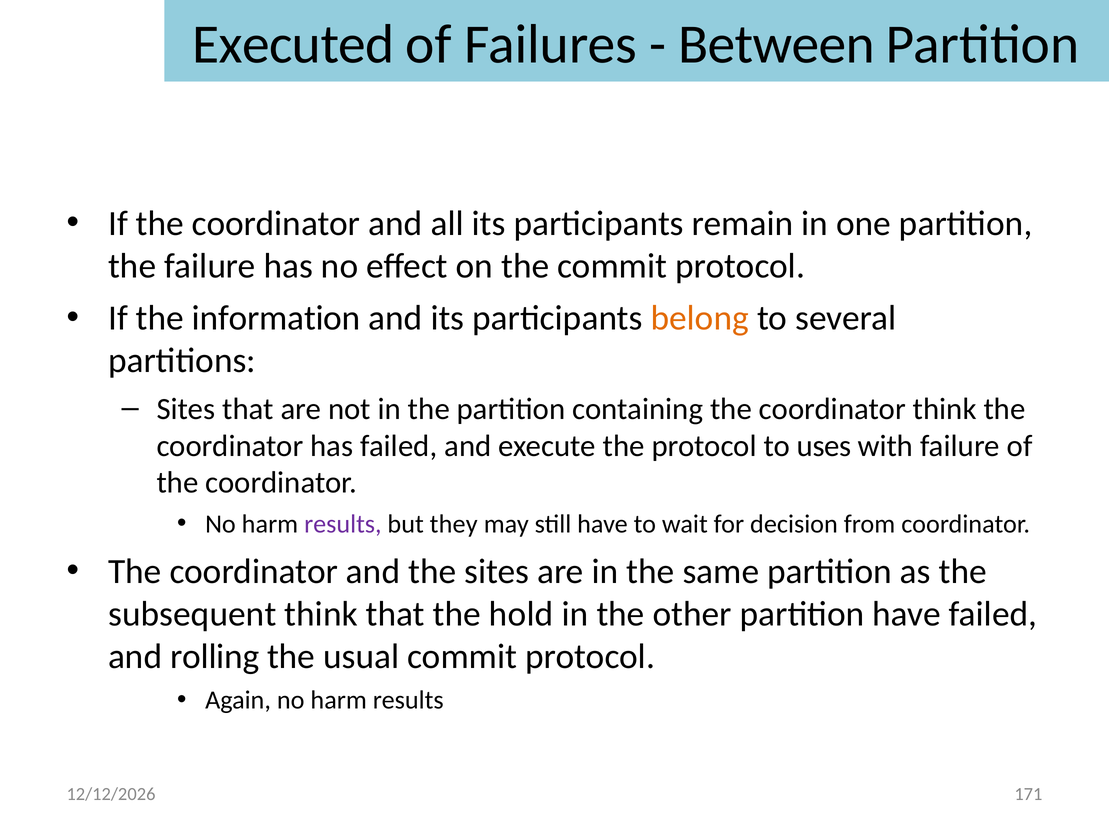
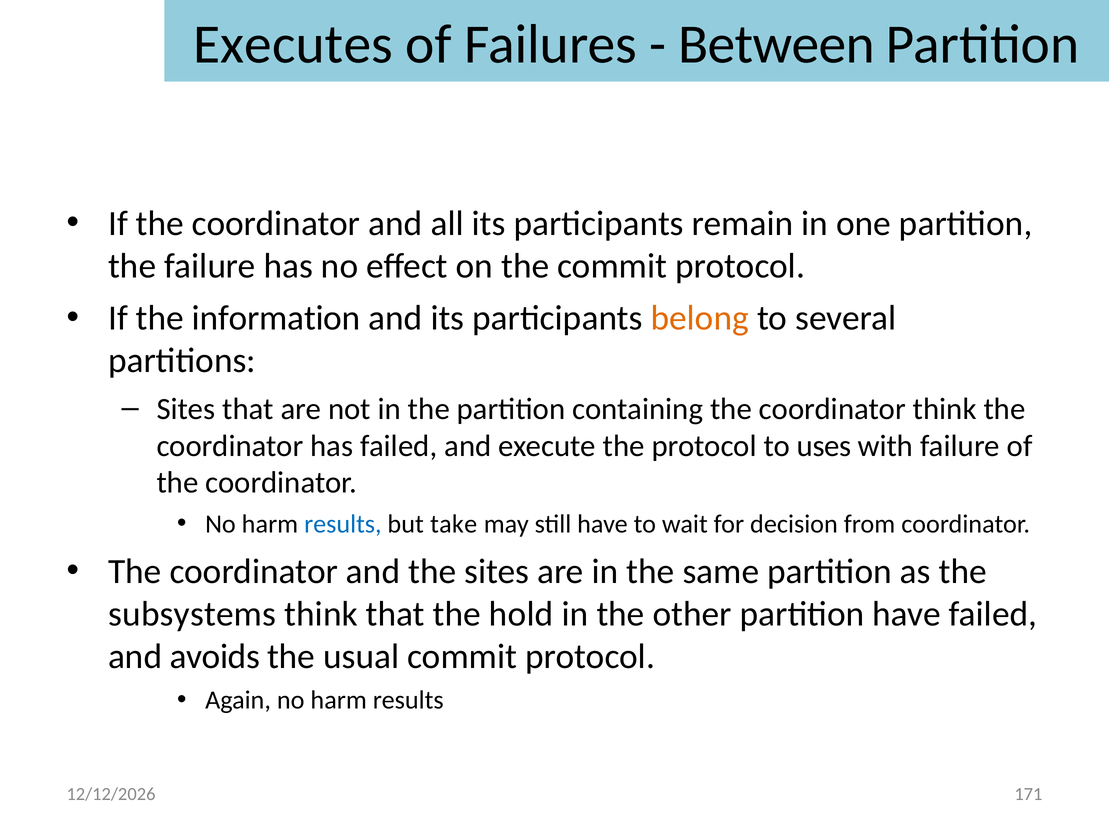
Executed: Executed -> Executes (293, 45)
results colour: purple -> blue (343, 524)
they: they -> take (454, 524)
subsequent: subsequent -> subsystems (192, 614)
rolling: rolling -> avoids (215, 656)
